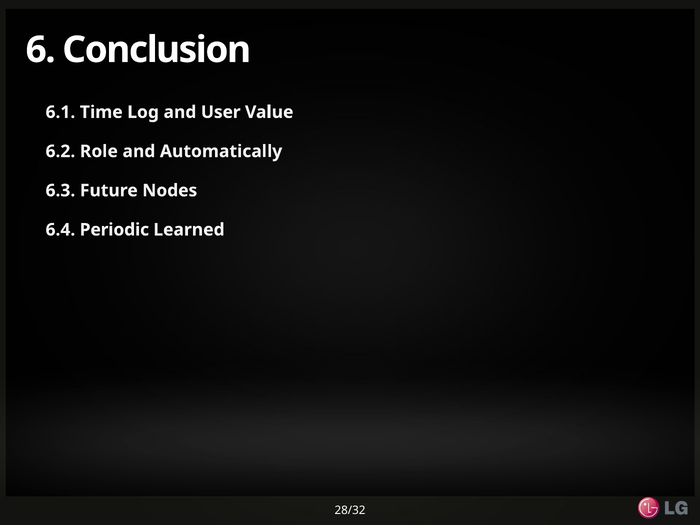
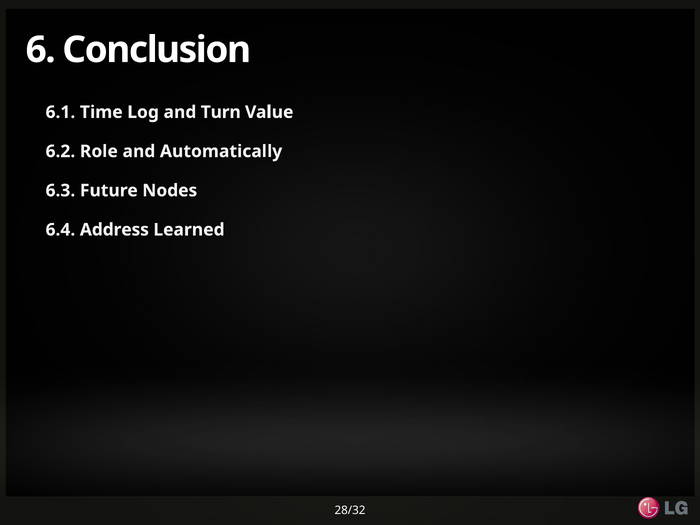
User: User -> Turn (221, 112)
Periodic: Periodic -> Address (114, 230)
